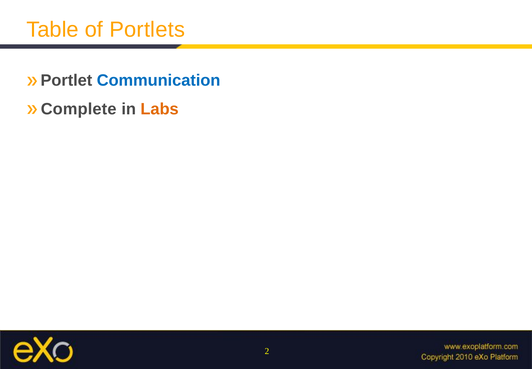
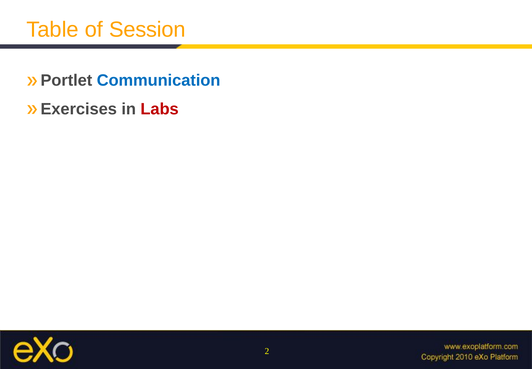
Portlets: Portlets -> Session (147, 30)
Complete: Complete -> Exercises (79, 109)
Labs colour: orange -> red (160, 109)
